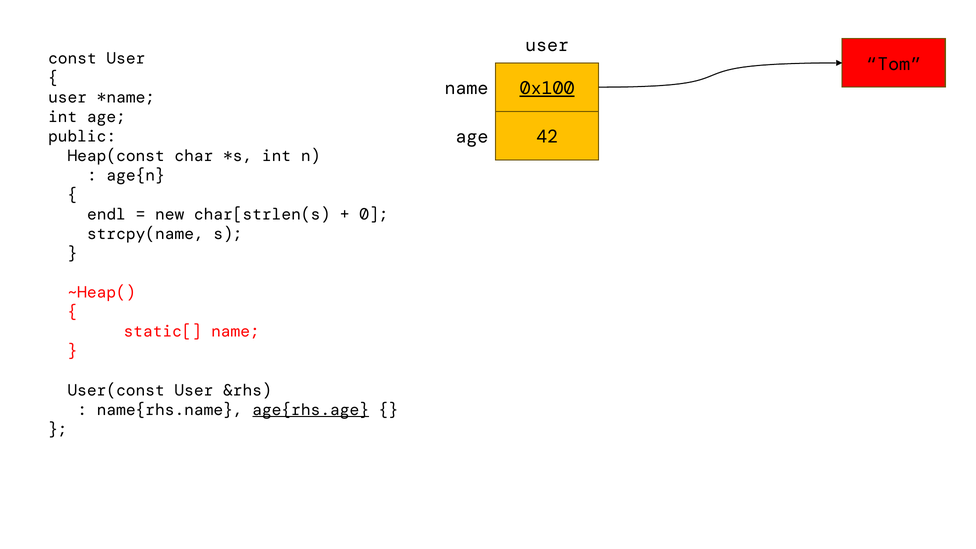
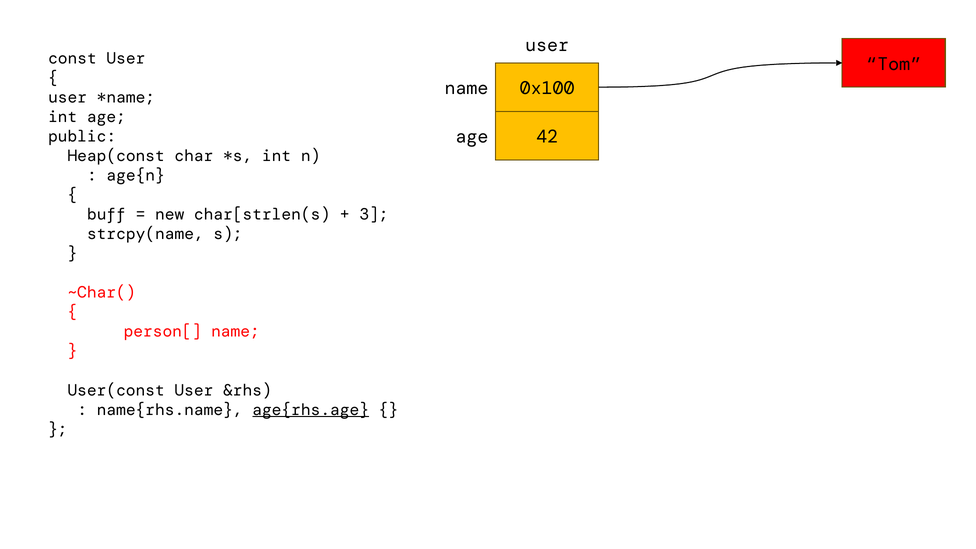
0x100 underline: present -> none (547, 88)
endl: endl -> buff (106, 215)
0: 0 -> 3 (374, 215)
~Heap(: ~Heap( -> ~Char( (102, 293)
static[: static[ -> person[ (163, 332)
